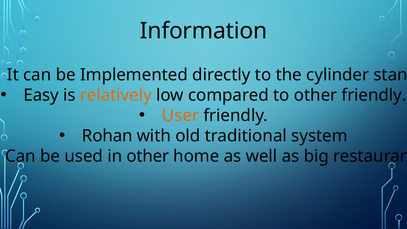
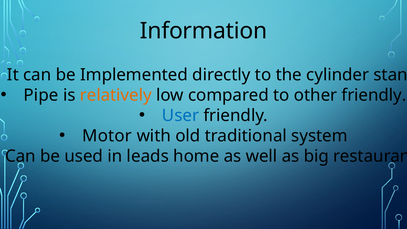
Easy: Easy -> Pipe (41, 95)
User colour: orange -> blue (180, 116)
Rohan: Rohan -> Motor (107, 136)
in other: other -> leads (148, 156)
